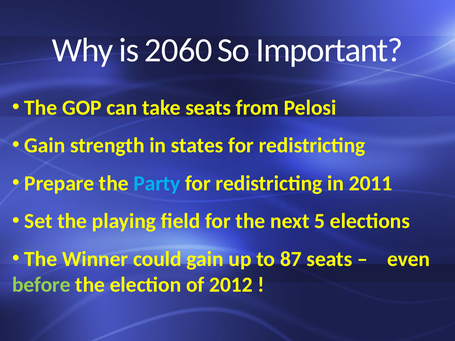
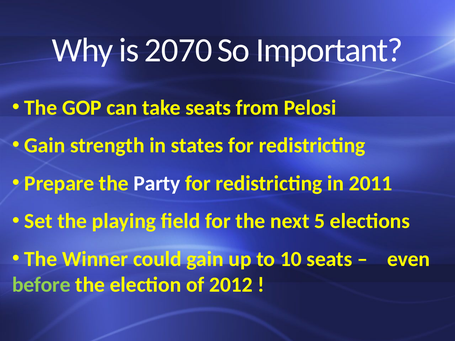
2060: 2060 -> 2070 (178, 50)
Party colour: light blue -> white (157, 183)
87: 87 -> 10 (291, 259)
